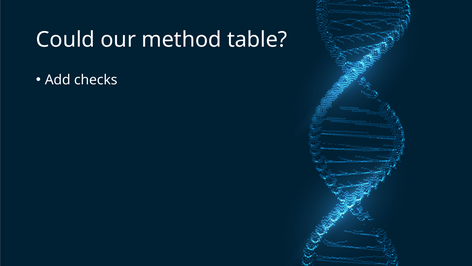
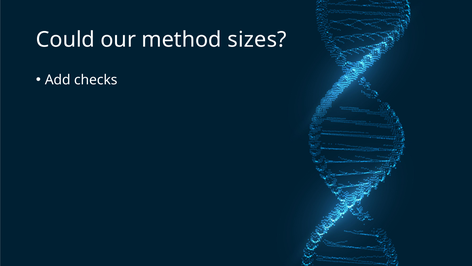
table: table -> sizes (257, 40)
